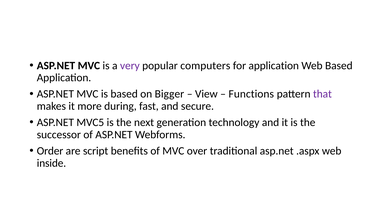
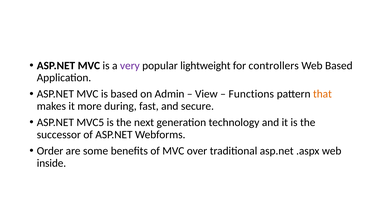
computers: computers -> lightweight (205, 65)
for application: application -> controllers (274, 65)
Bigger: Bigger -> Admin (170, 94)
that colour: purple -> orange (322, 94)
script: script -> some (96, 151)
